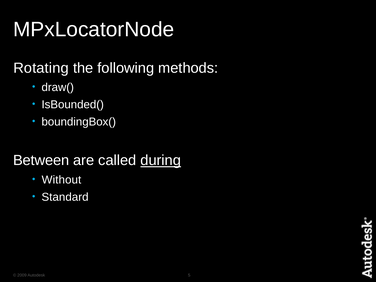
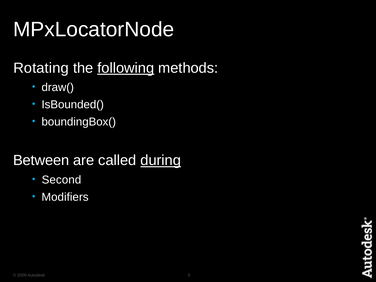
following underline: none -> present (126, 68)
Without: Without -> Second (61, 180)
Standard: Standard -> Modifiers (65, 197)
